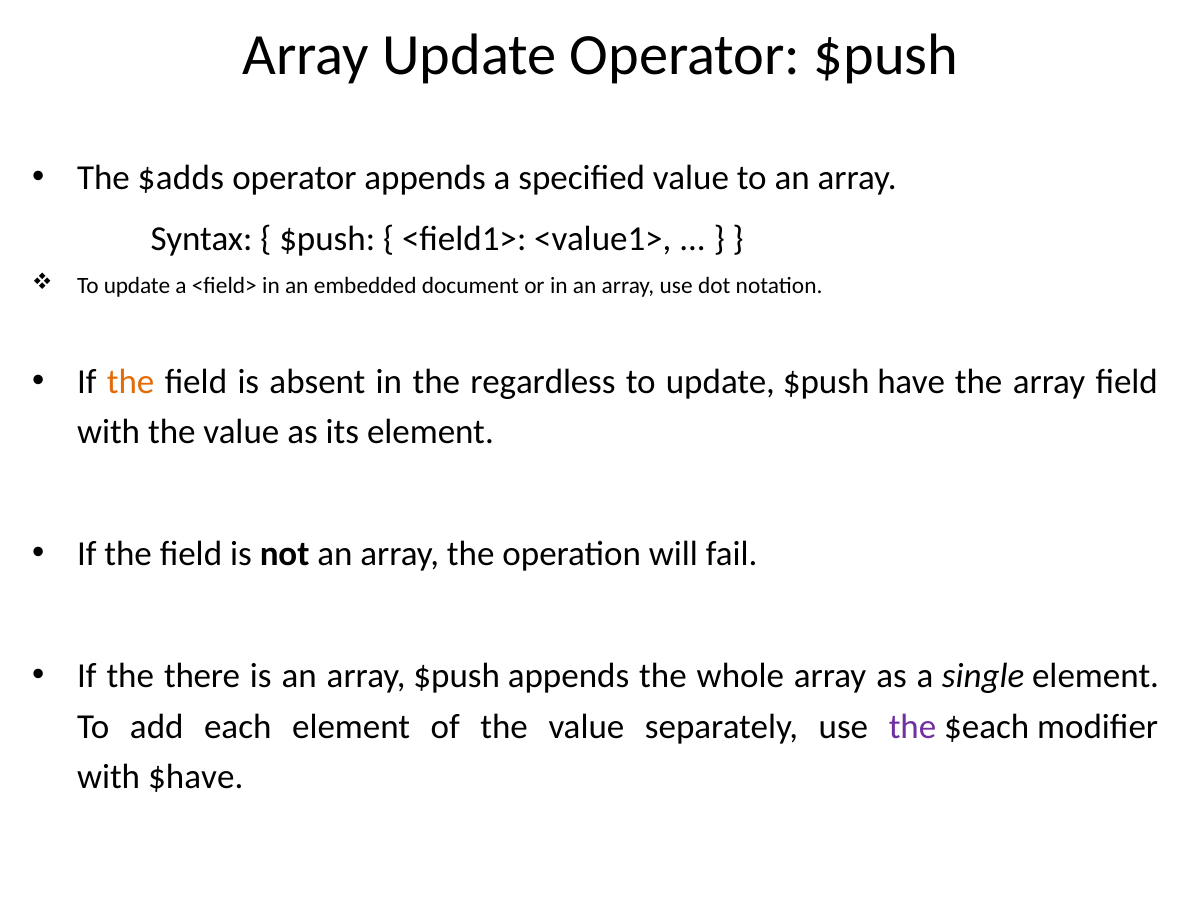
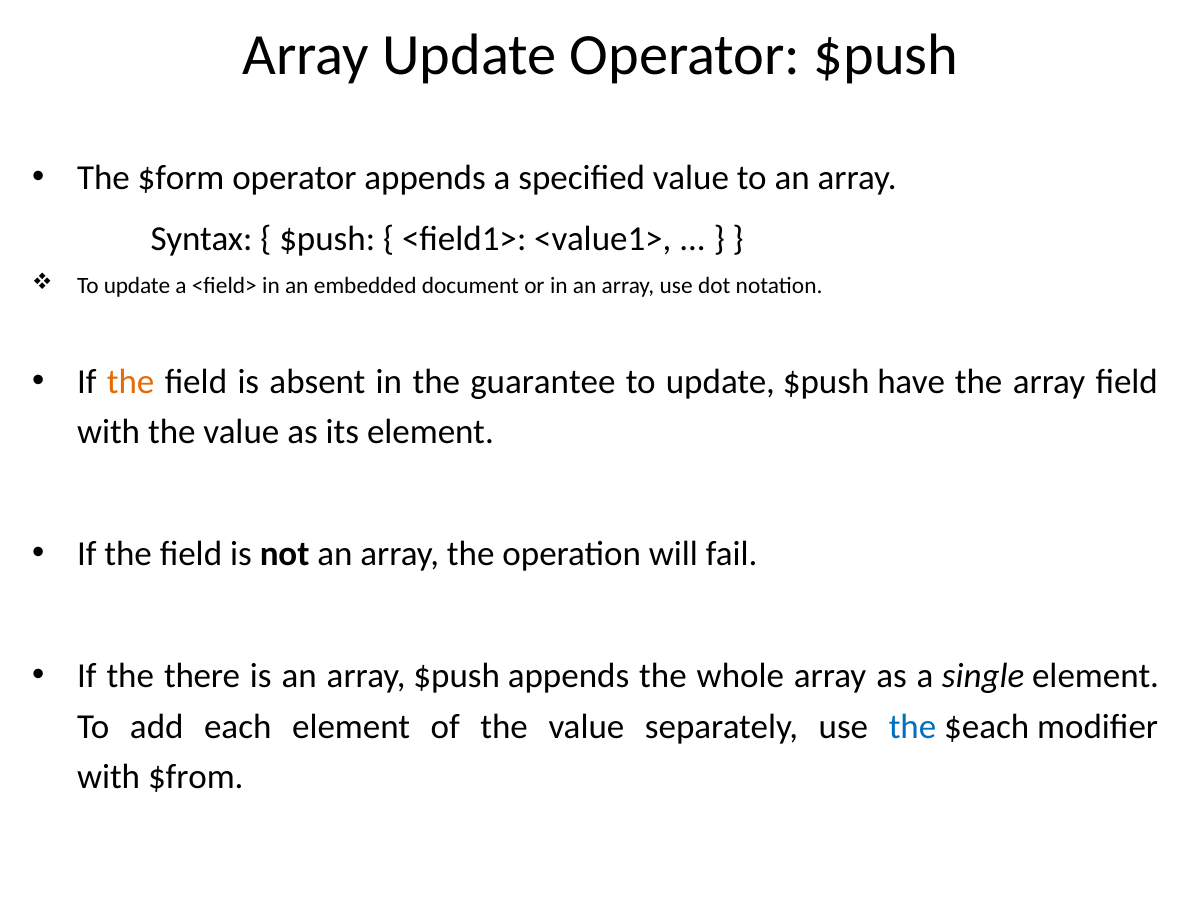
$adds: $adds -> $form (181, 178)
regardless: regardless -> guarantee (543, 381)
the colour: purple -> blue (913, 727)
$have: $have -> $from (196, 777)
